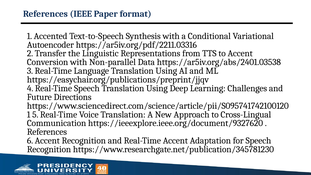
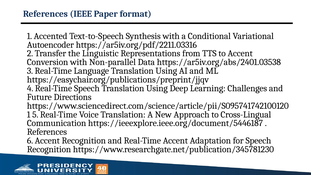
https://ieeexplore.ieee.org/document/9327620: https://ieeexplore.ieee.org/document/9327620 -> https://ieeexplore.ieee.org/document/5446187 (176, 123)
